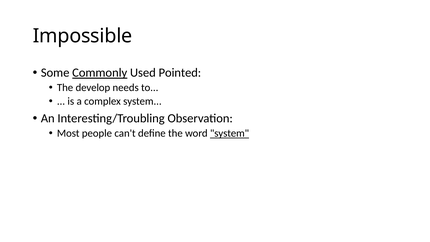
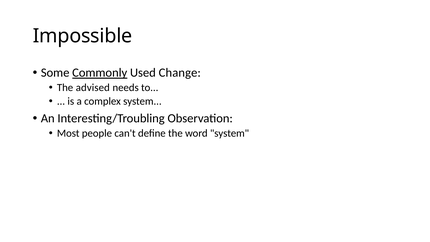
Pointed: Pointed -> Change (180, 73)
develop: develop -> advised (93, 88)
system underline: present -> none (230, 133)
